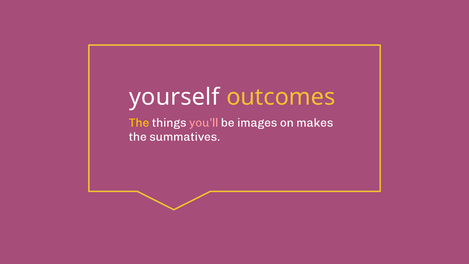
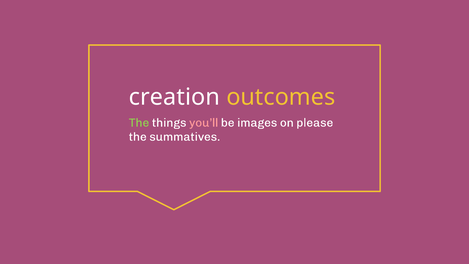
yourself: yourself -> creation (174, 97)
The colour: yellow -> light green (139, 123)
makes: makes -> please (315, 123)
